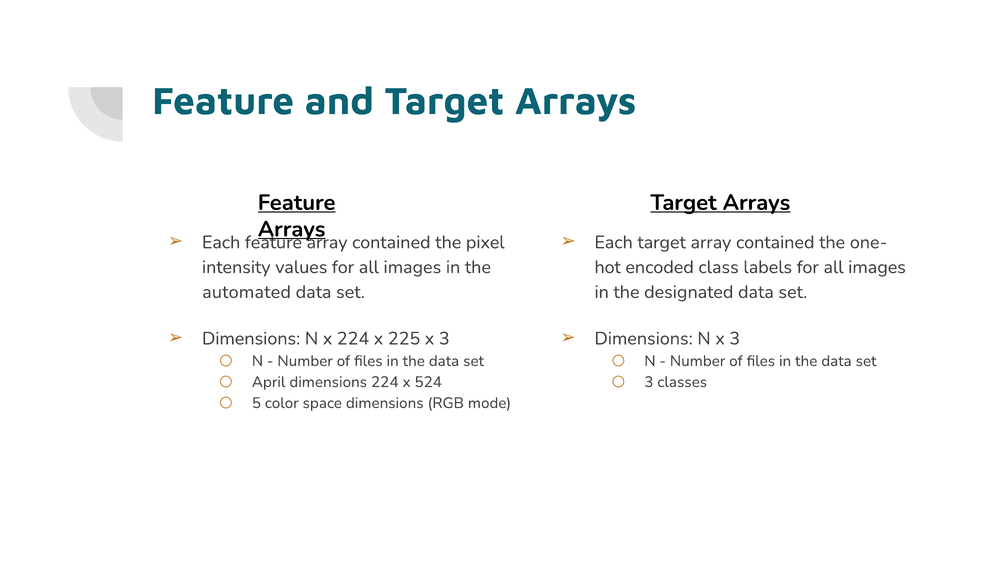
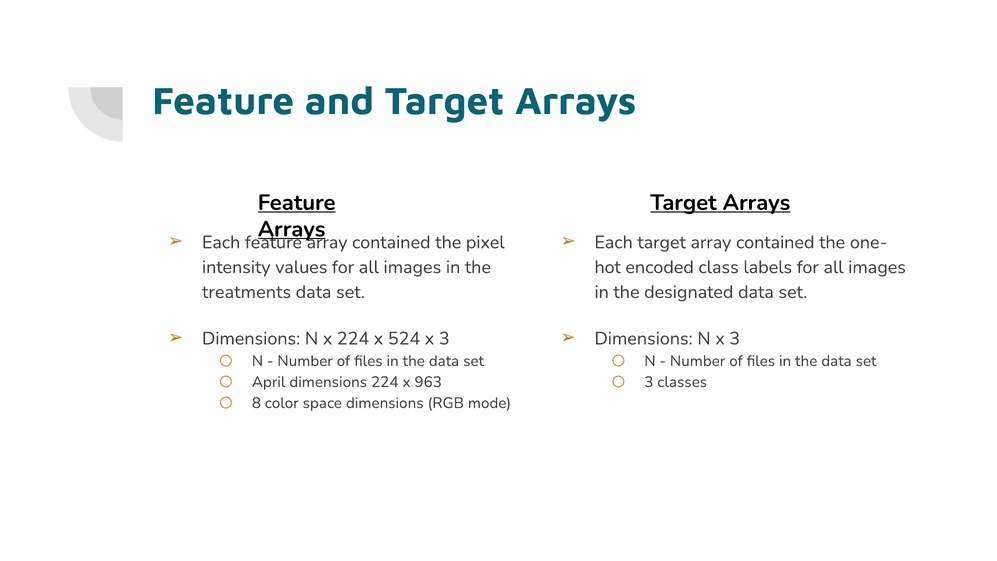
automated: automated -> treatments (247, 292)
225: 225 -> 524 (404, 338)
524: 524 -> 963 (428, 382)
5: 5 -> 8 (256, 403)
